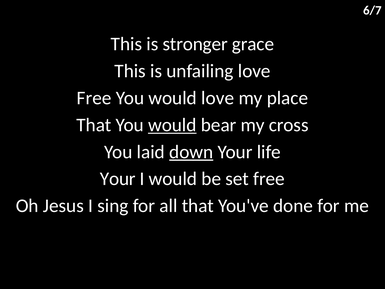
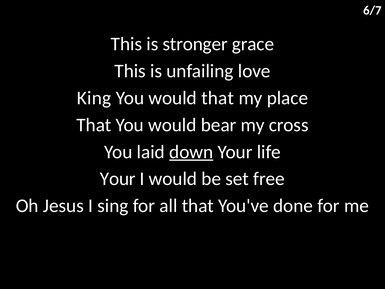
Free: Free -> King (94, 98)
would love: love -> that (218, 98)
would underline: present -> none (172, 125)
